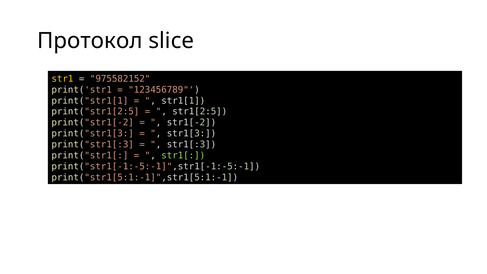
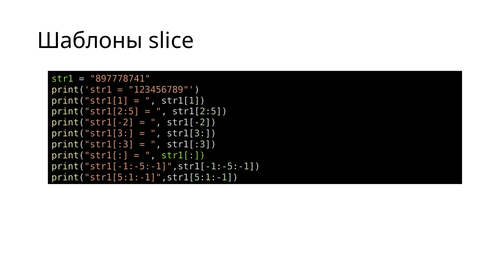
Протокол: Протокол -> Шаблоны (90, 41)
str1 colour: yellow -> light green (62, 79)
975582152: 975582152 -> 897778741 (120, 79)
